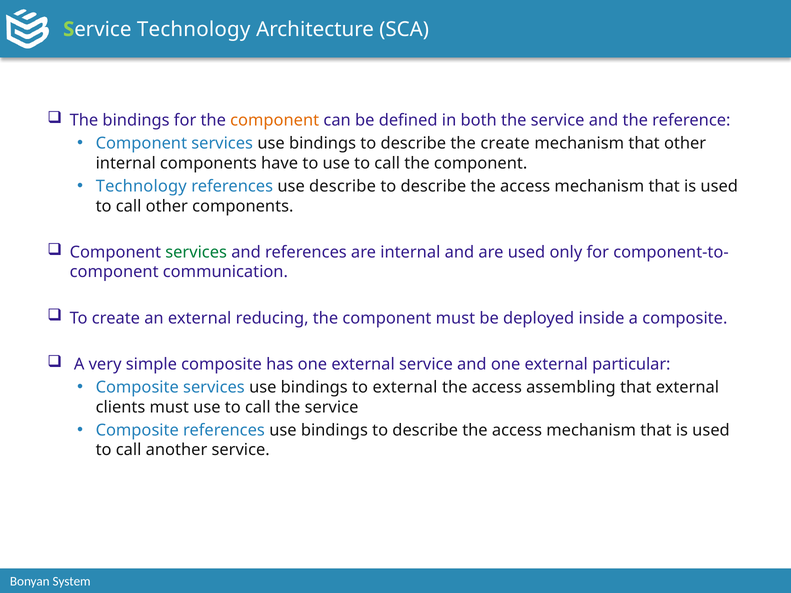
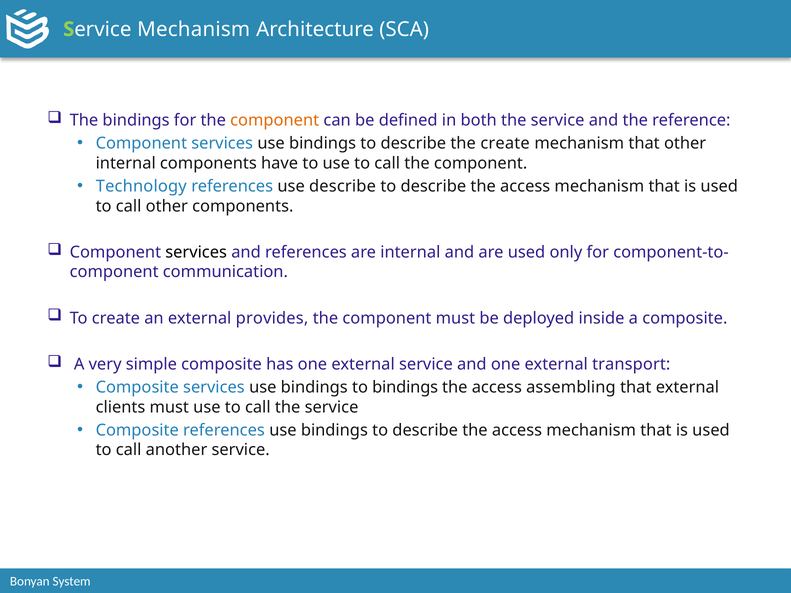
Technology: Technology -> Mechanism (194, 29)
services colour: green -> black (196, 252)
reducing: reducing -> provides (272, 318)
particular: particular -> transport (631, 364)
to external: external -> bindings (405, 387)
